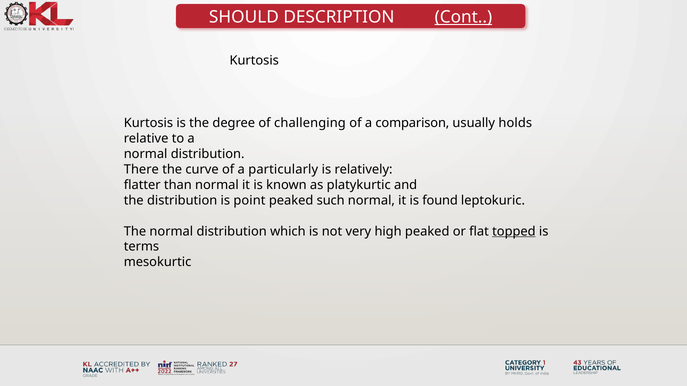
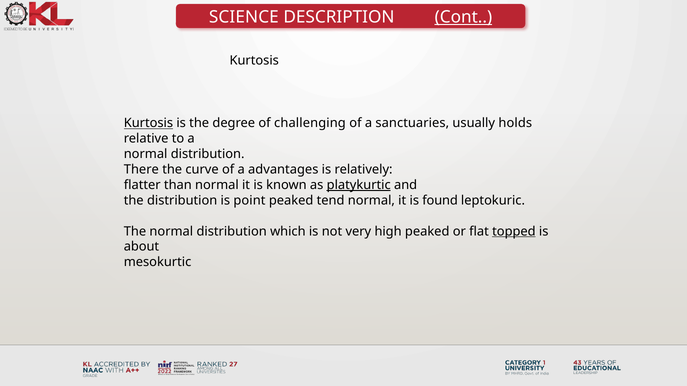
SHOULD: SHOULD -> SCIENCE (244, 17)
Kurtosis underline: none -> present (148, 123)
comparison: comparison -> sanctuaries (412, 123)
particularly: particularly -> advantages (283, 170)
platykurtic underline: none -> present (359, 185)
such: such -> tend (331, 201)
terms: terms -> about (141, 247)
